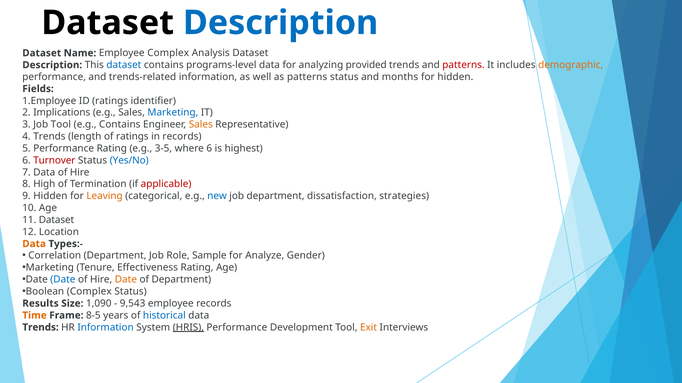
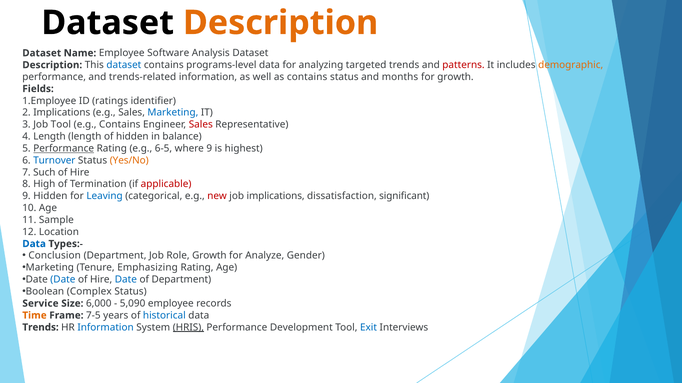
Description colour: blue -> orange (281, 23)
Employee Complex: Complex -> Software (168, 53)
provided: provided -> targeted (366, 65)
as patterns: patterns -> contains (307, 77)
for hidden: hidden -> growth (455, 77)
Sales colour: orange -> red (201, 125)
4 Trends: Trends -> Length (49, 137)
of ratings: ratings -> hidden (132, 137)
in records: records -> balance (182, 137)
Performance underline: none -> present (64, 149)
3-5: 3-5 -> 6-5 (163, 149)
where 6: 6 -> 9 (209, 149)
Turnover colour: red -> blue (54, 161)
Yes/No colour: blue -> orange (129, 161)
7 Data: Data -> Such (44, 173)
Leaving colour: orange -> blue (105, 196)
new colour: blue -> red (217, 196)
job department: department -> implications (276, 196)
strategies: strategies -> significant (404, 196)
11 Dataset: Dataset -> Sample (56, 220)
Data colour: orange -> blue (34, 244)
Correlation: Correlation -> Conclusion (55, 256)
Role Sample: Sample -> Growth (209, 256)
Effectiveness: Effectiveness -> Emphasizing (148, 268)
Date colour: orange -> blue (126, 280)
Results: Results -> Service (40, 304)
1,090: 1,090 -> 6,000 (99, 304)
9,543: 9,543 -> 5,090 (133, 304)
8-5: 8-5 -> 7-5 (93, 316)
Exit colour: orange -> blue (369, 328)
